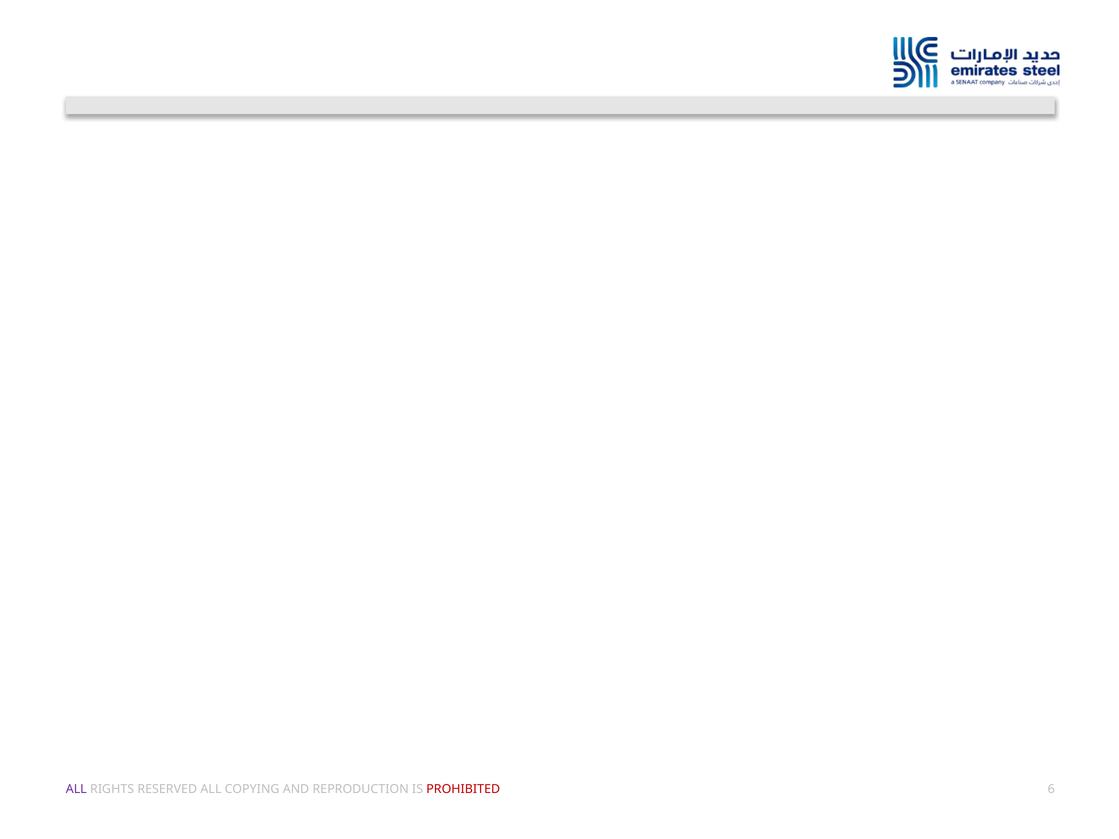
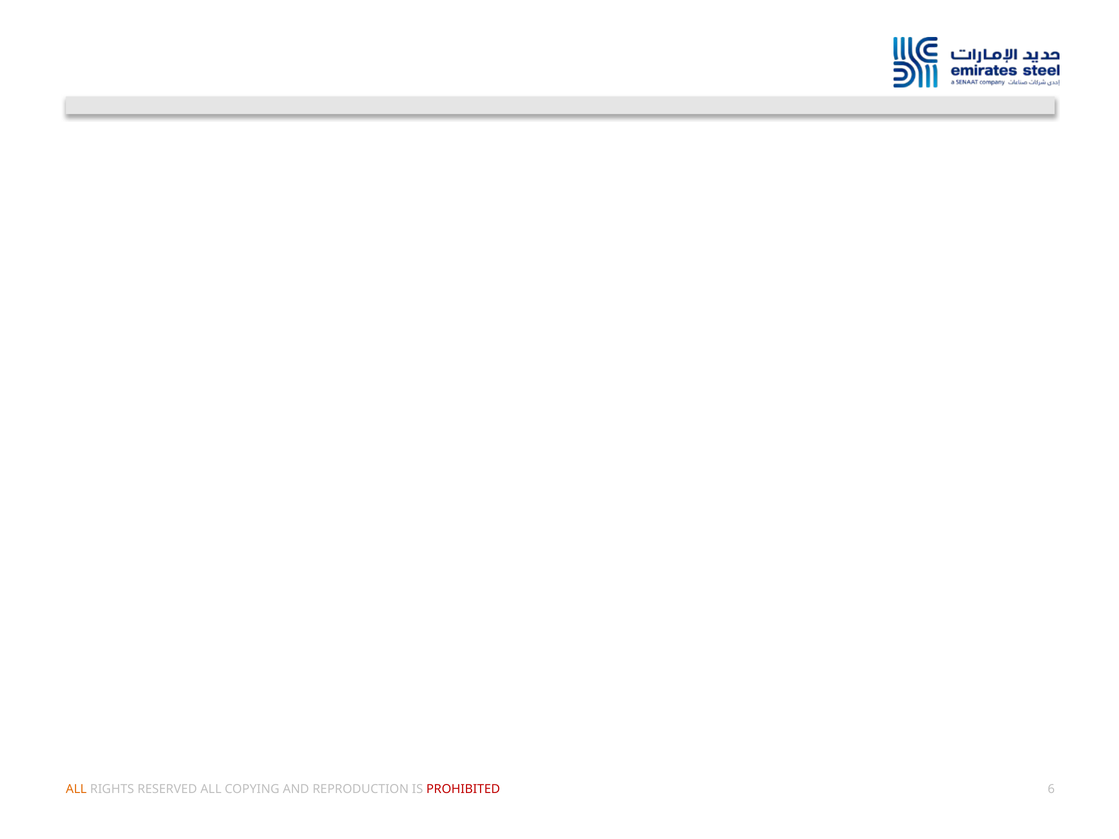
ALL colour: purple -> orange (76, 789)
